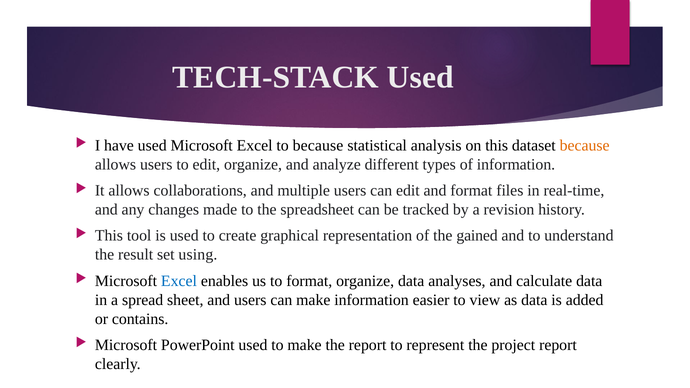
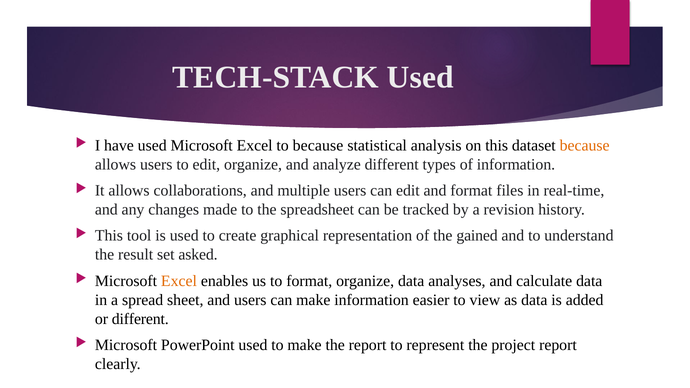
using: using -> asked (198, 255)
Excel colour: blue -> orange (179, 281)
or contains: contains -> different (140, 319)
